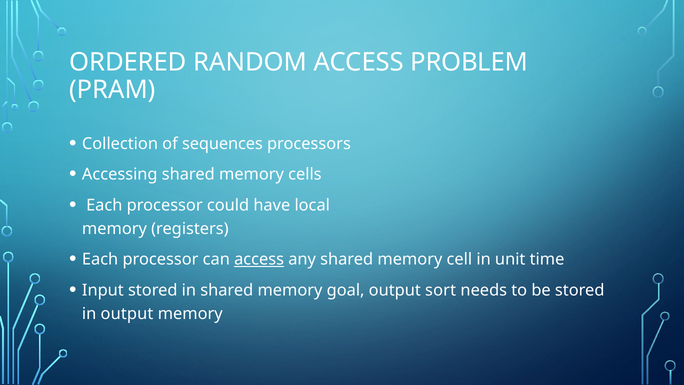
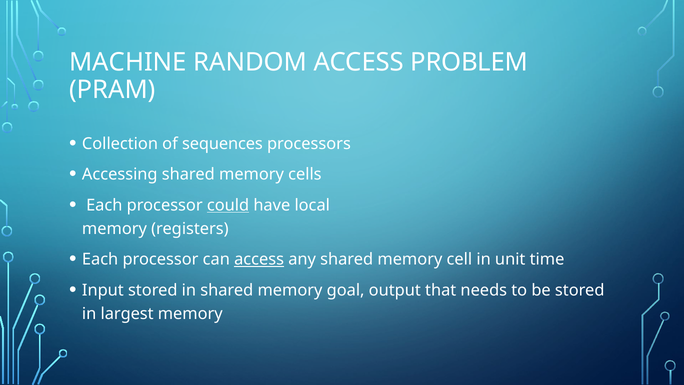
ORDERED: ORDERED -> MACHINE (128, 62)
could underline: none -> present (228, 205)
sort: sort -> that (441, 290)
in output: output -> largest (127, 314)
